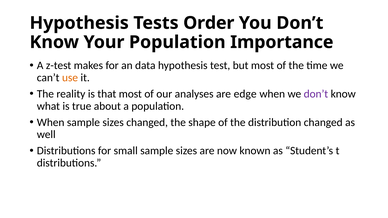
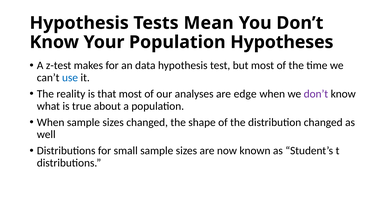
Order: Order -> Mean (209, 23)
Importance: Importance -> Hypotheses (282, 42)
use colour: orange -> blue (70, 78)
